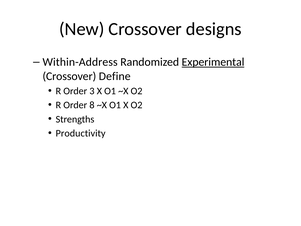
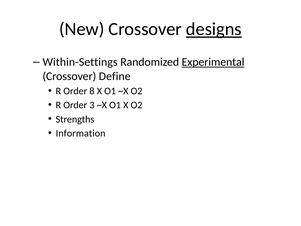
designs underline: none -> present (214, 29)
Within-Address: Within-Address -> Within-Settings (80, 62)
3: 3 -> 8 (92, 91)
8: 8 -> 3 (92, 105)
Productivity: Productivity -> Information (81, 133)
